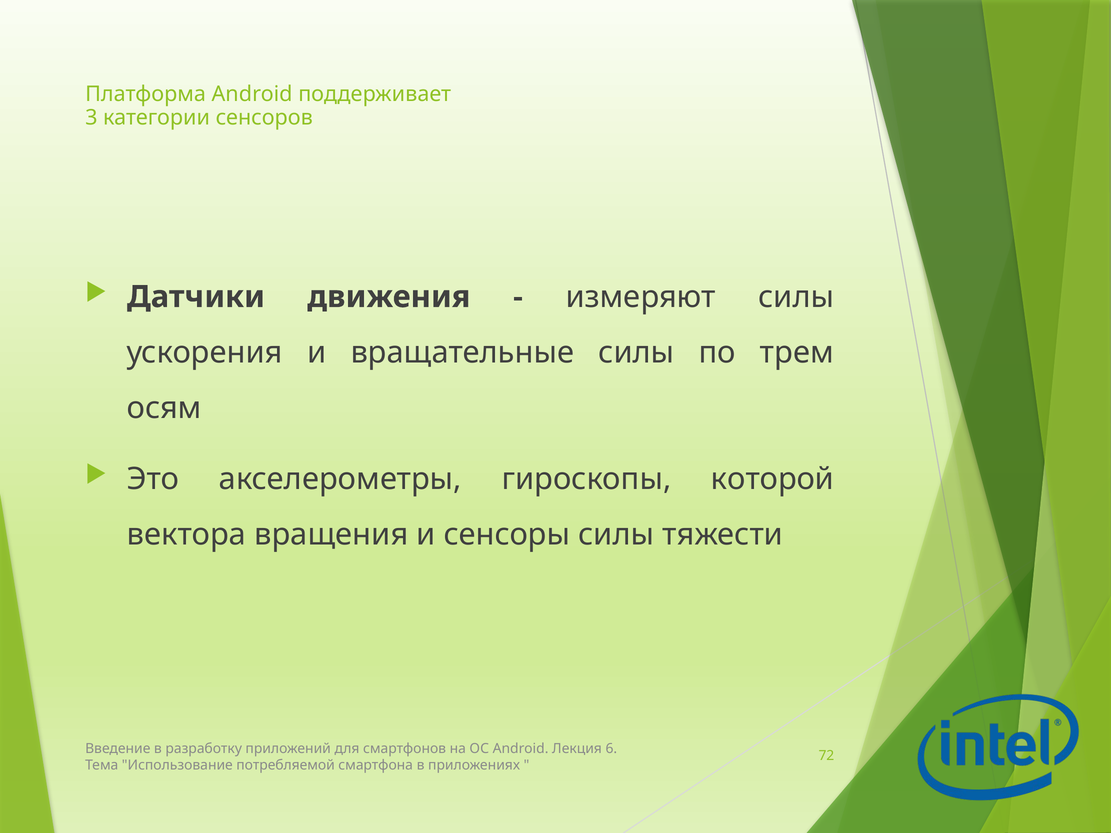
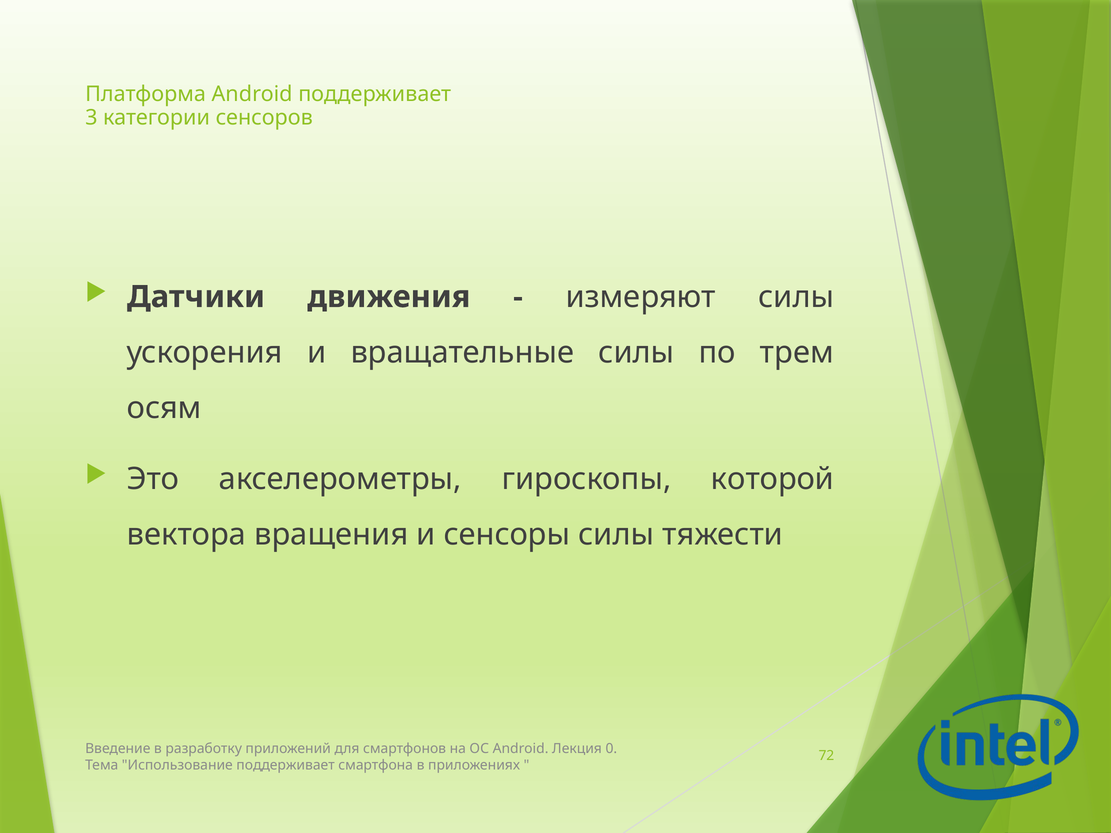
6: 6 -> 0 (611, 749)
Использование потребляемой: потребляемой -> поддерживает (286, 766)
